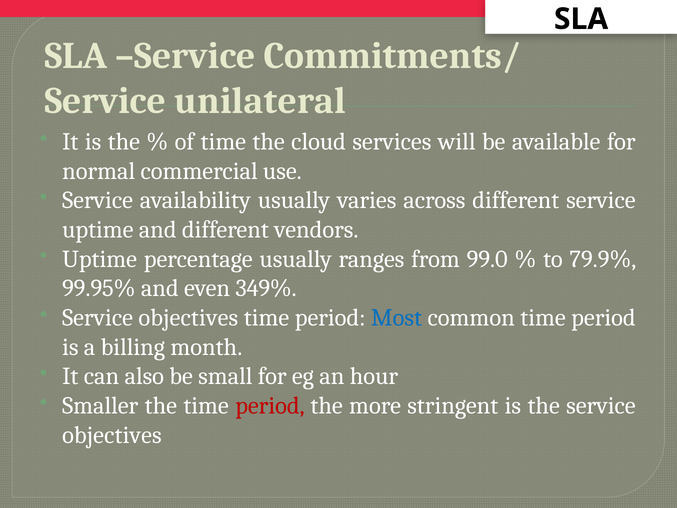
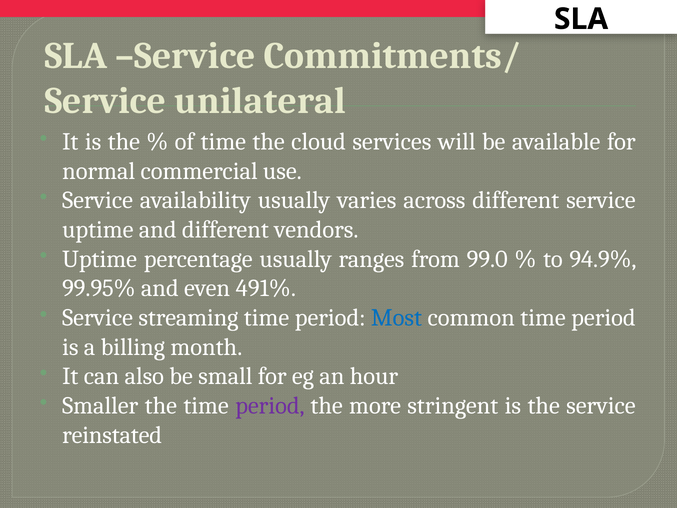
79.9%: 79.9% -> 94.9% (603, 259)
349%: 349% -> 491% (266, 288)
objectives: objectives -> streaming (188, 318)
period colour: red -> purple (270, 405)
objectives: objectives -> reinstated (112, 435)
